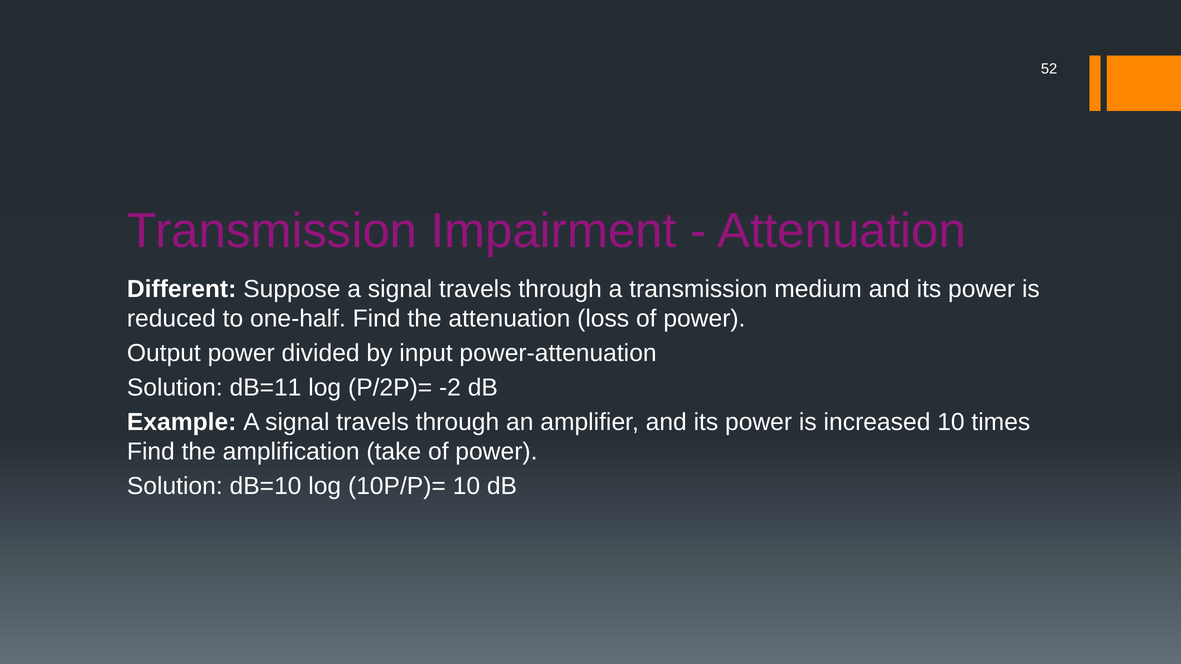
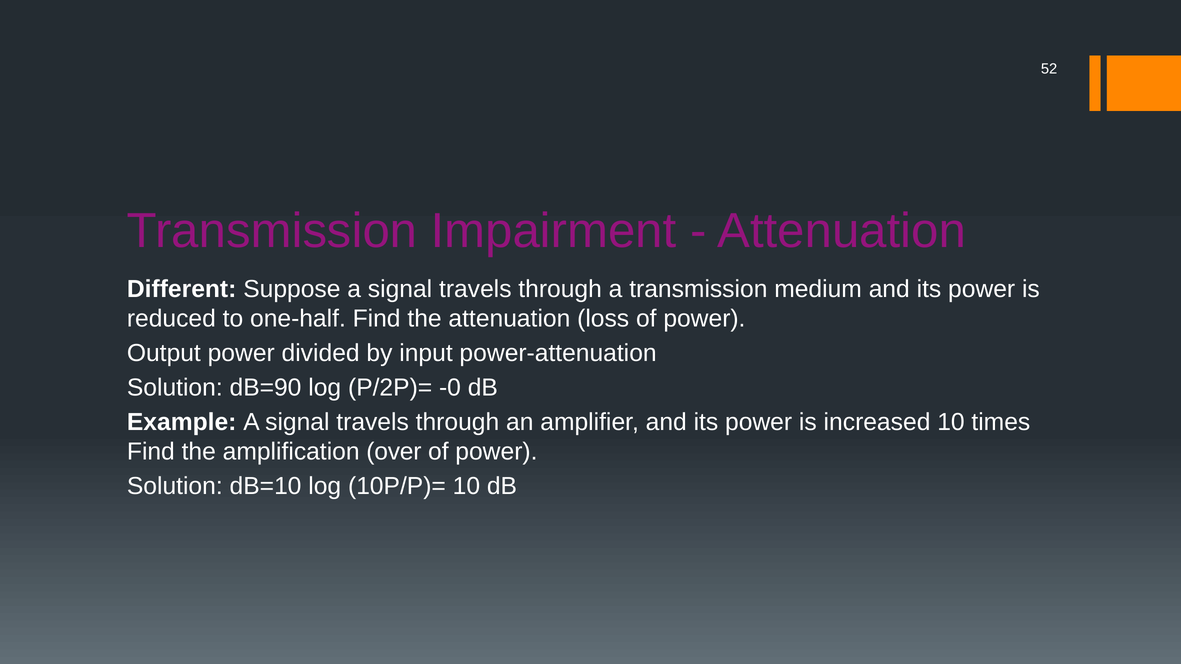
dB=11: dB=11 -> dB=90 (265, 388)
-2: -2 -> -0 (450, 388)
take: take -> over (394, 452)
